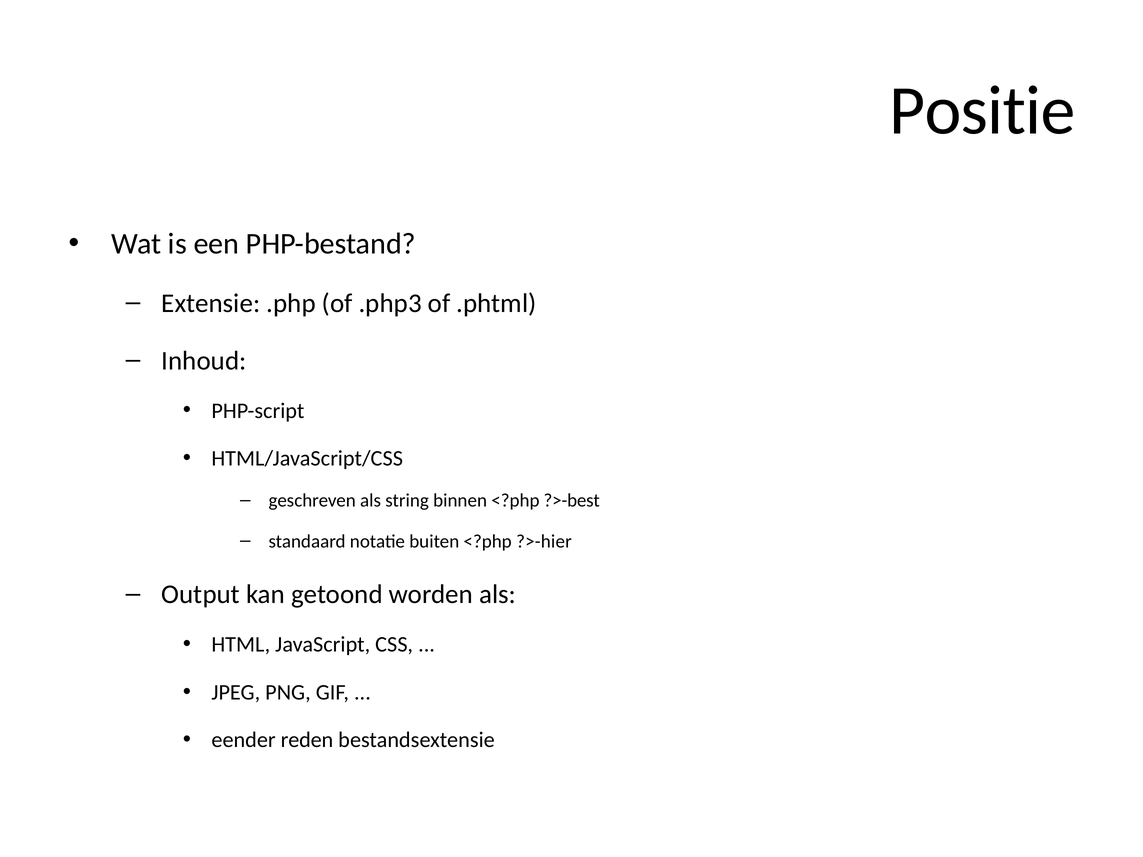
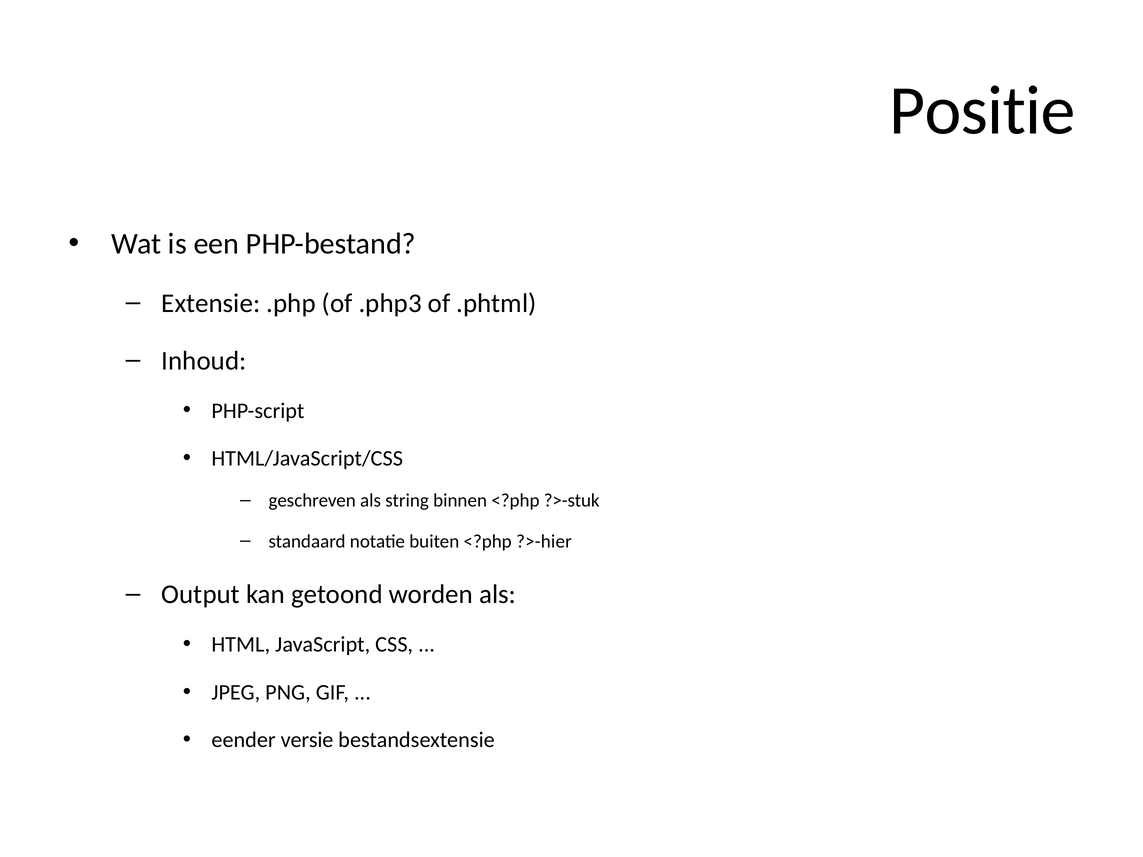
?>-best: ?>-best -> ?>-stuk (572, 501)
reden: reden -> versie (307, 740)
